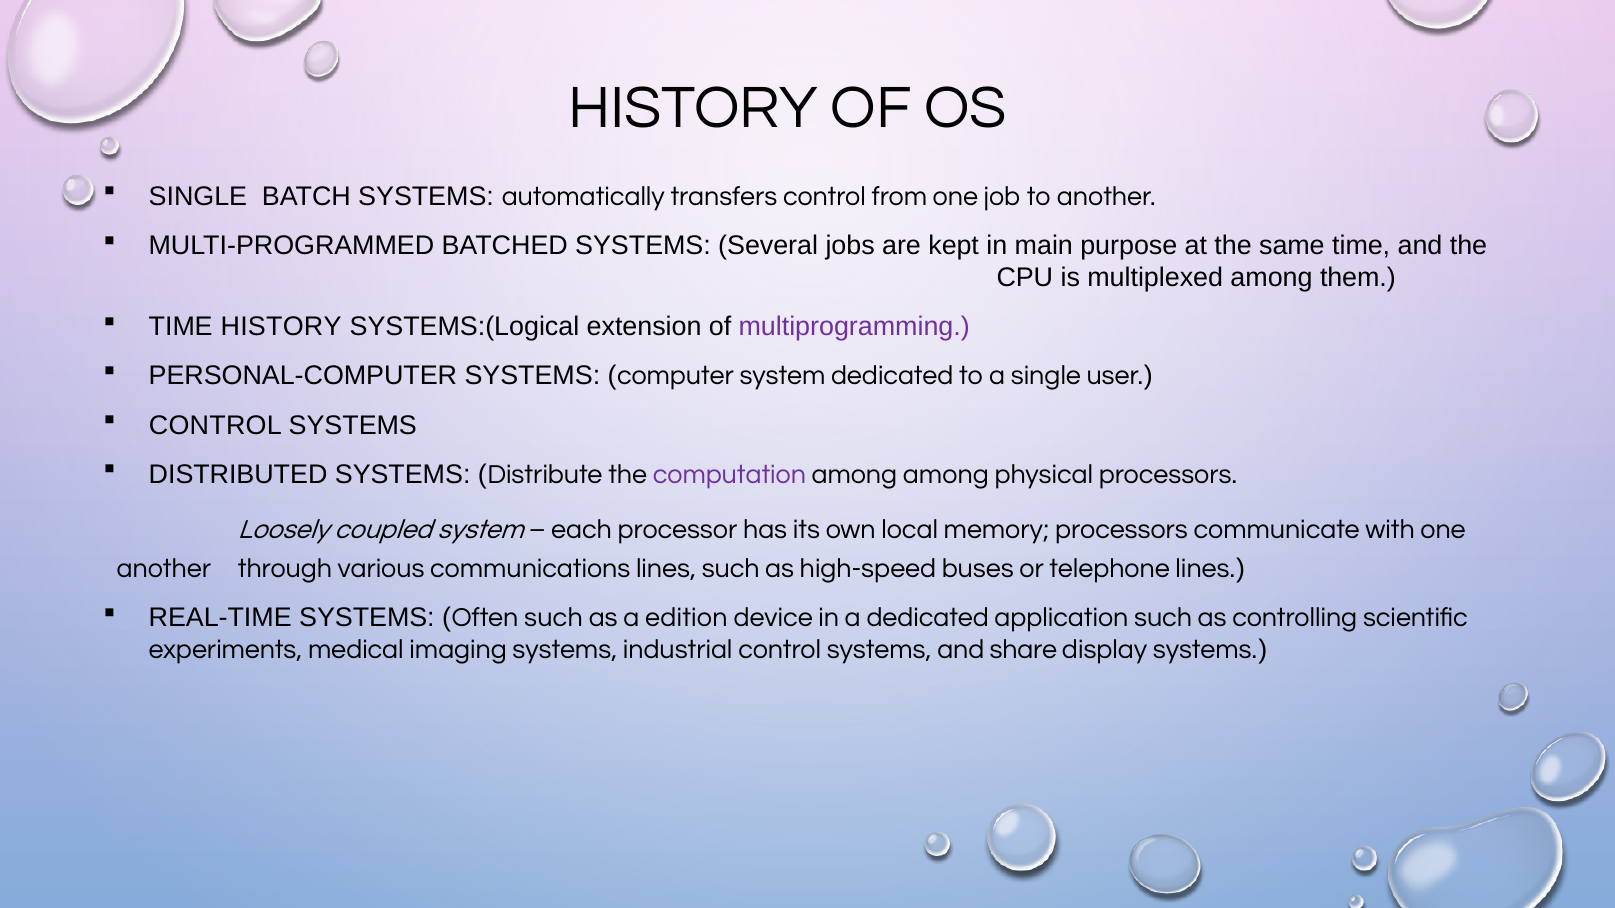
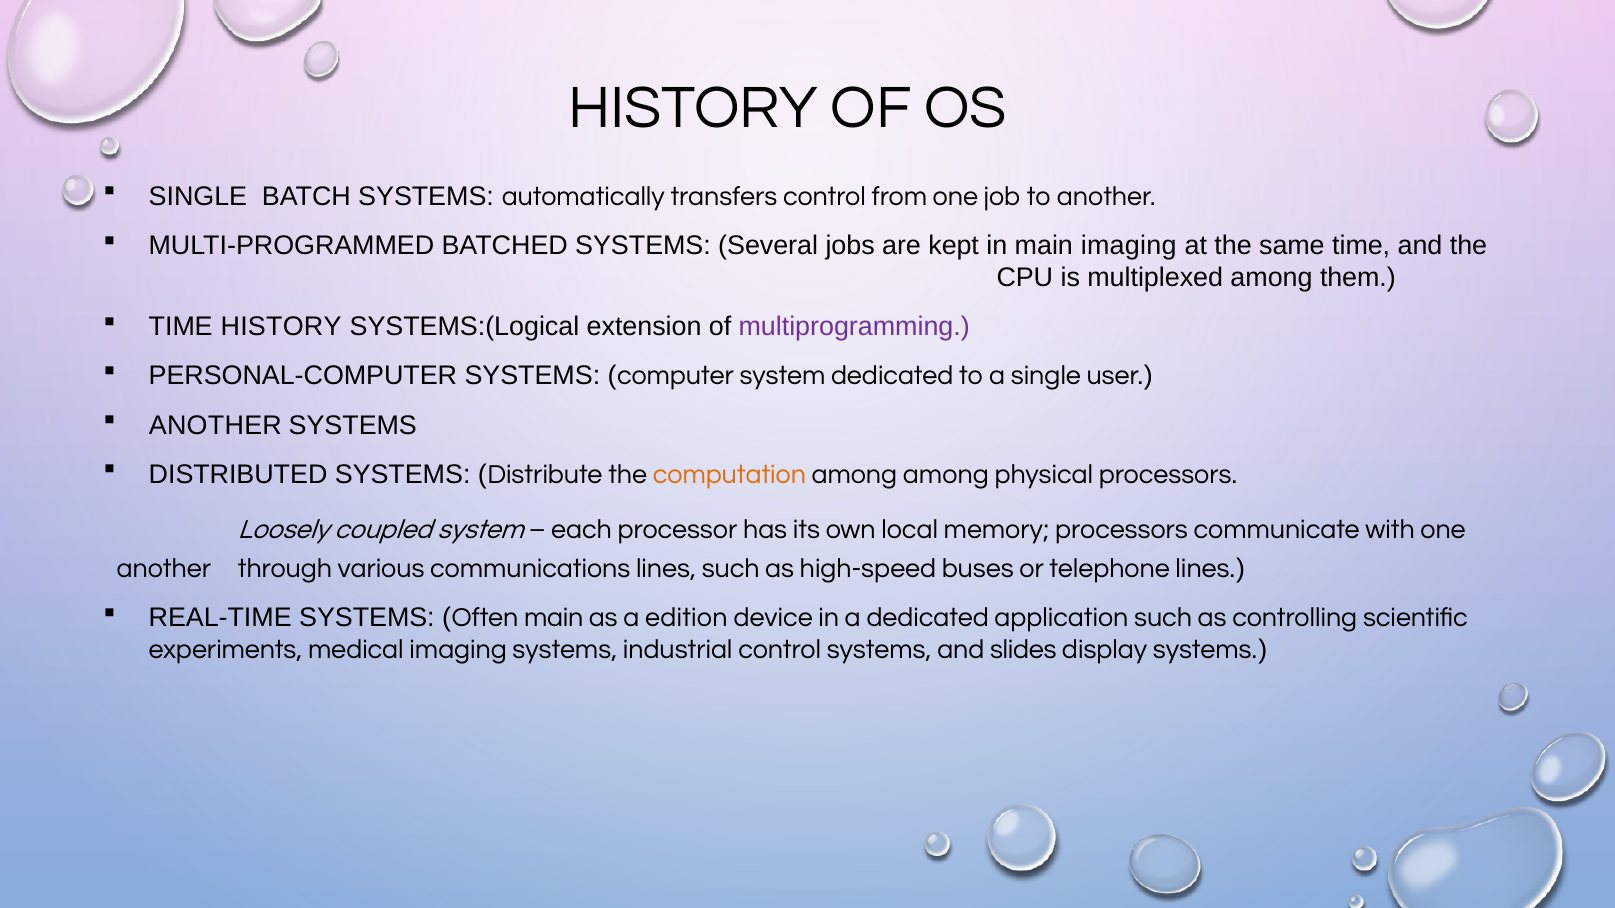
main purpose: purpose -> imaging (1129, 246)
CONTROL: CONTROL -> ANOTHER (215, 425)
computation colour: purple -> orange (729, 474)
Often such: such -> main (554, 618)
share: share -> slides (1023, 650)
